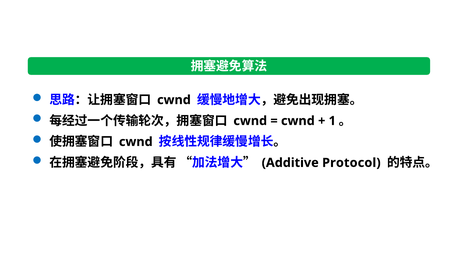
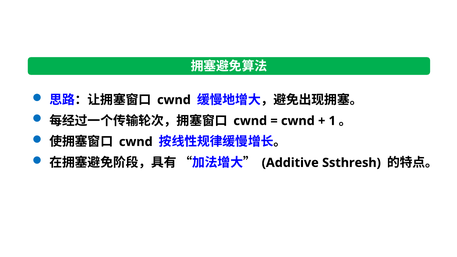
Protocol: Protocol -> Ssthresh (351, 163)
